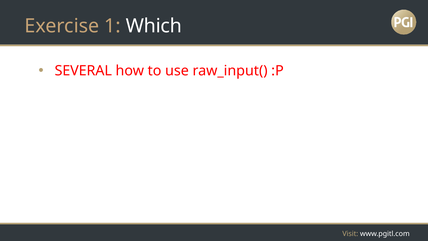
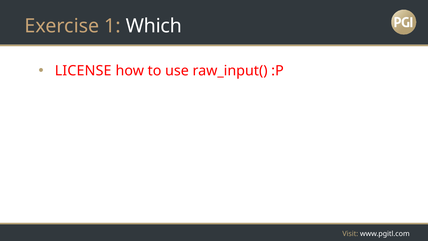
SEVERAL: SEVERAL -> LICENSE (83, 71)
